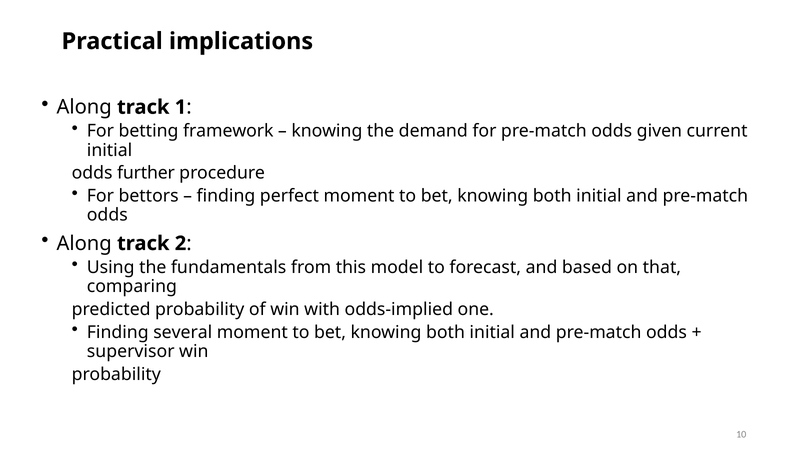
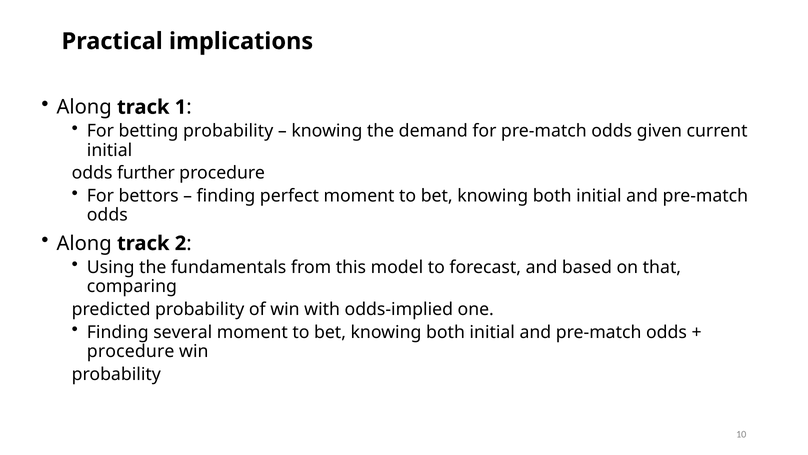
betting framework: framework -> probability (228, 131)
supervisor: supervisor -> procedure (131, 351)
